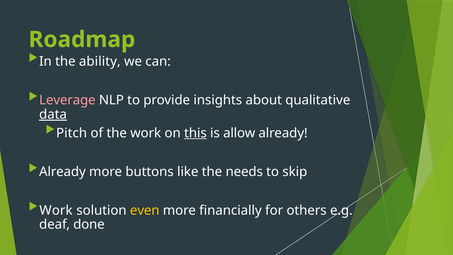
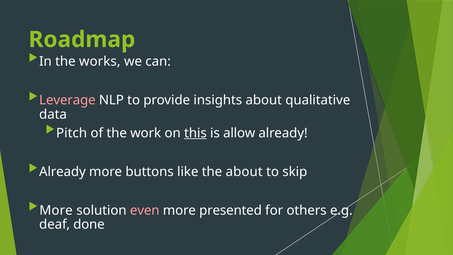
ability: ability -> works (100, 62)
data underline: present -> none (53, 114)
the needs: needs -> about (244, 172)
Work: Work -> More (56, 210)
even colour: yellow -> pink (145, 210)
financially: financially -> presented (231, 210)
